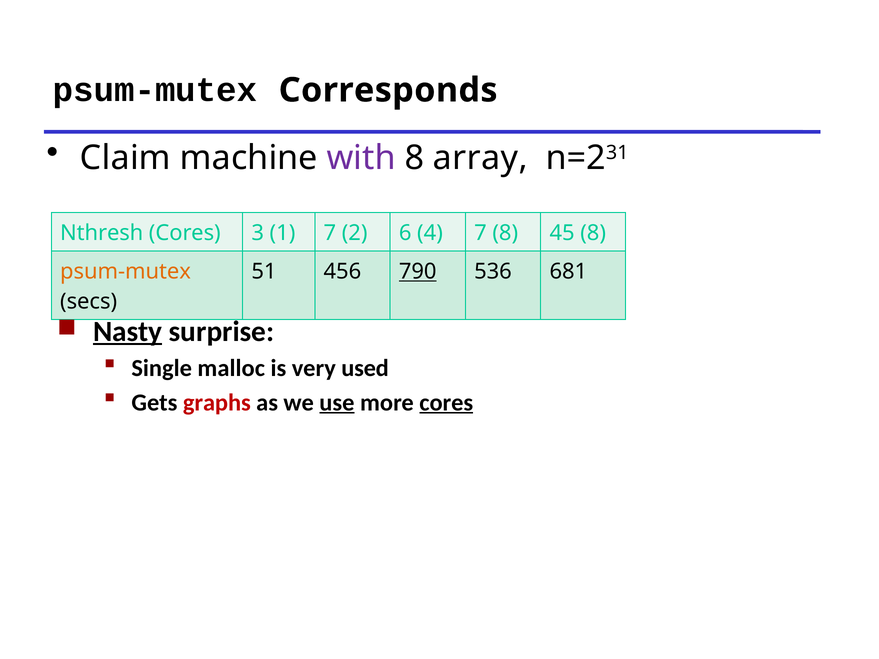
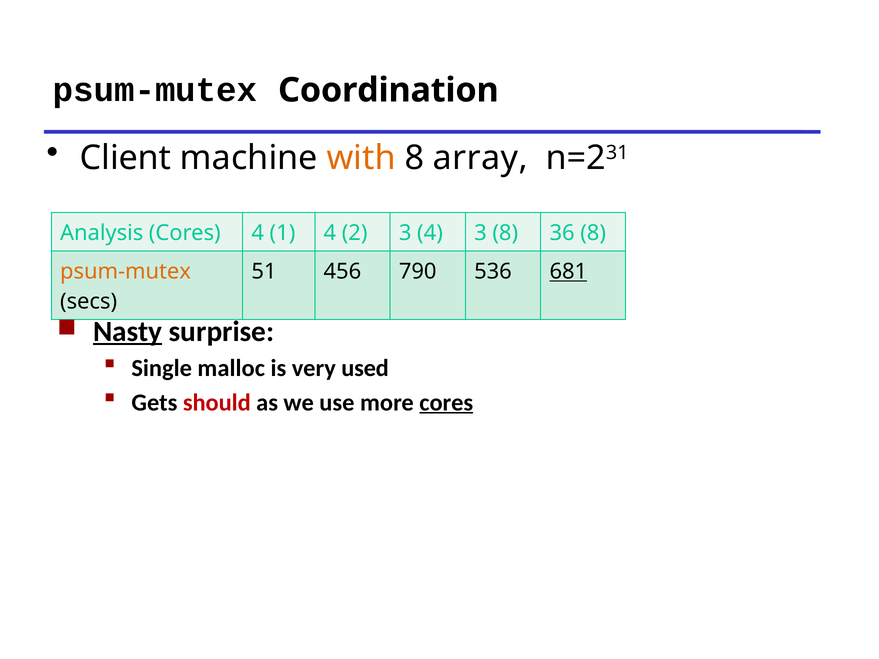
Corresponds: Corresponds -> Coordination (388, 90)
Claim: Claim -> Client (126, 158)
with colour: purple -> orange (361, 158)
Nthresh: Nthresh -> Analysis (102, 233)
Cores 3: 3 -> 4 (258, 233)
1 7: 7 -> 4 (330, 233)
2 6: 6 -> 3 (405, 233)
4 7: 7 -> 3 (480, 233)
45: 45 -> 36 (562, 233)
790 underline: present -> none (418, 272)
681 underline: none -> present (568, 272)
graphs: graphs -> should (217, 403)
use underline: present -> none (337, 403)
